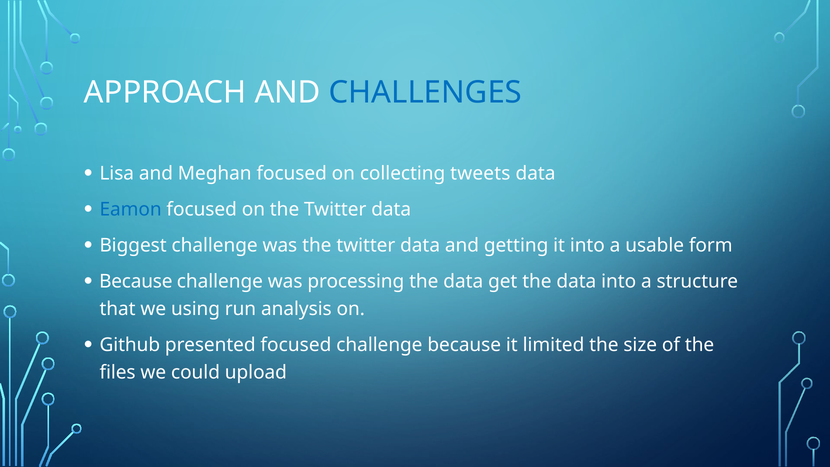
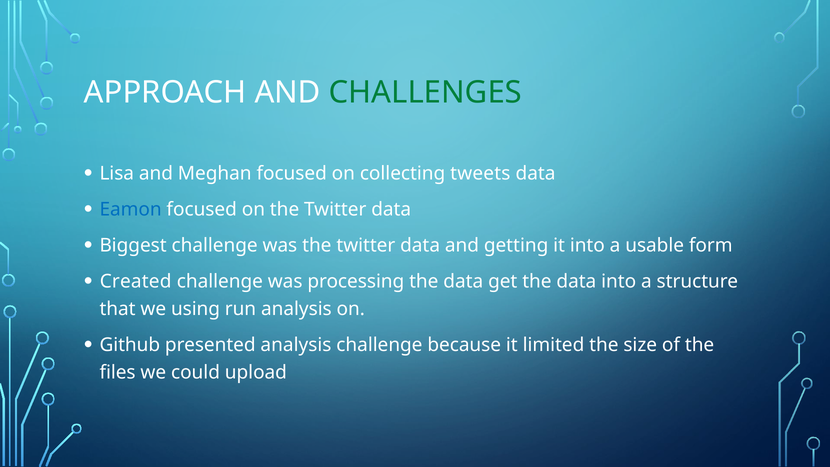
CHALLENGES colour: blue -> green (425, 92)
Because: Because -> Created (136, 282)
presented focused: focused -> analysis (296, 345)
